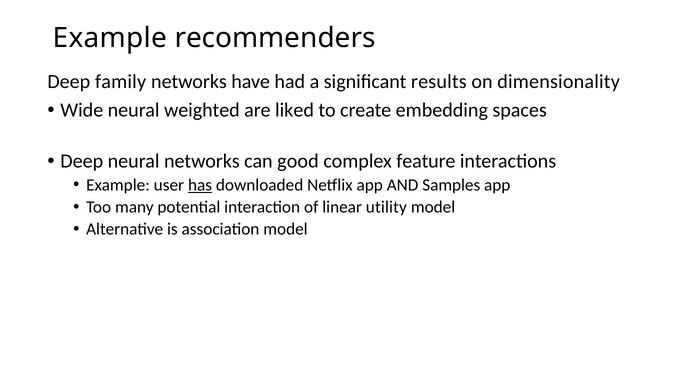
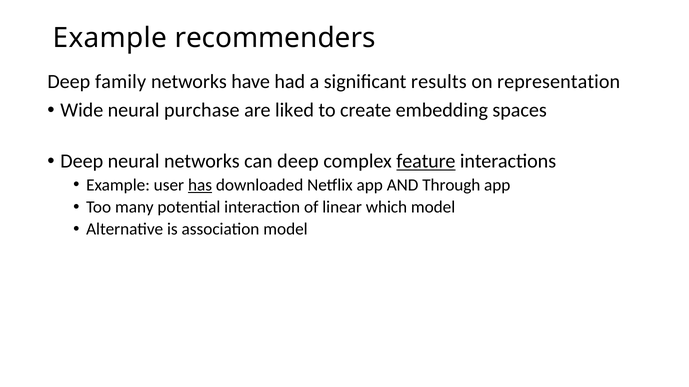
dimensionality: dimensionality -> representation (559, 82)
weighted: weighted -> purchase (202, 110)
can good: good -> deep (298, 161)
feature underline: none -> present (426, 161)
Samples: Samples -> Through (451, 185)
utility: utility -> which (386, 207)
